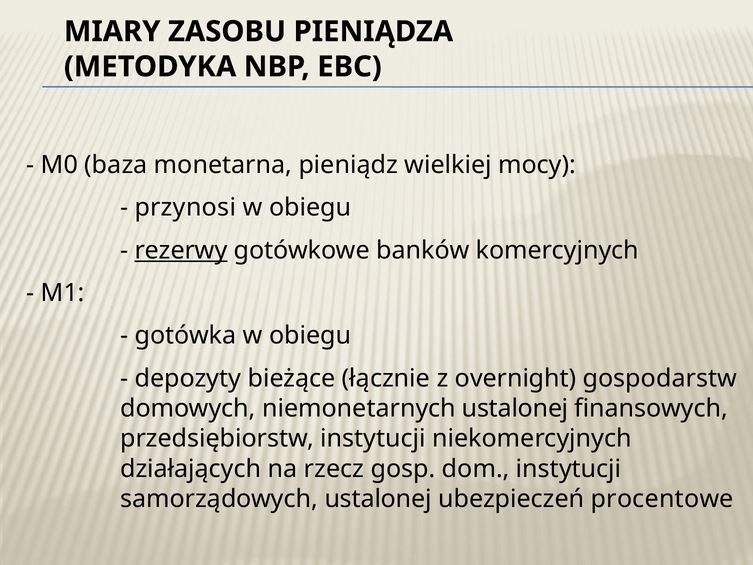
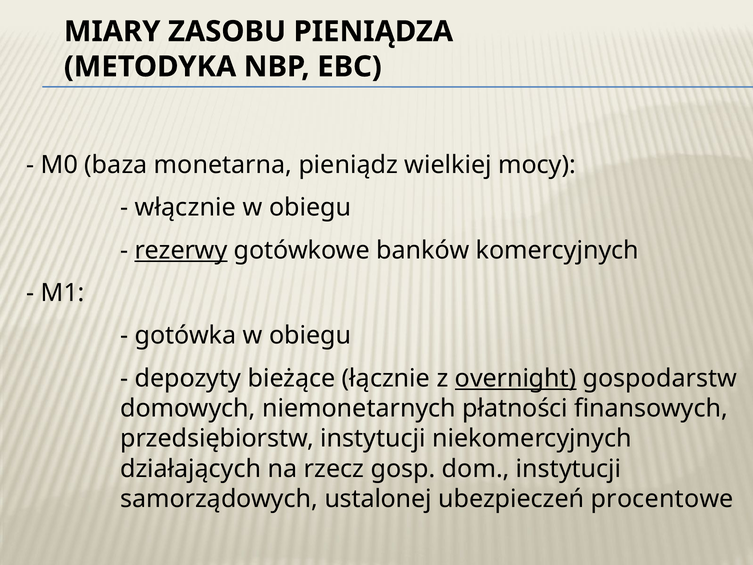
przynosi: przynosi -> włącznie (185, 208)
overnight underline: none -> present (516, 378)
niemonetarnych ustalonej: ustalonej -> płatności (515, 408)
